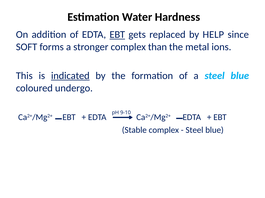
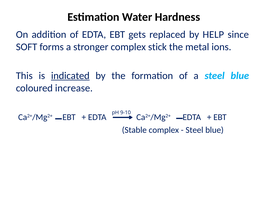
EBT underline: present -> none (117, 35)
than: than -> stick (157, 47)
undergo: undergo -> increase (74, 88)
